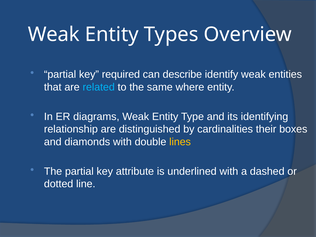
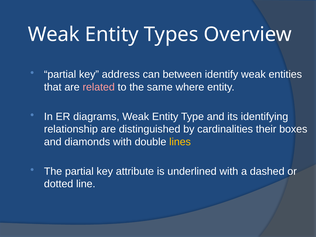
required: required -> address (121, 74)
describe: describe -> between (182, 74)
related colour: light blue -> pink (99, 87)
